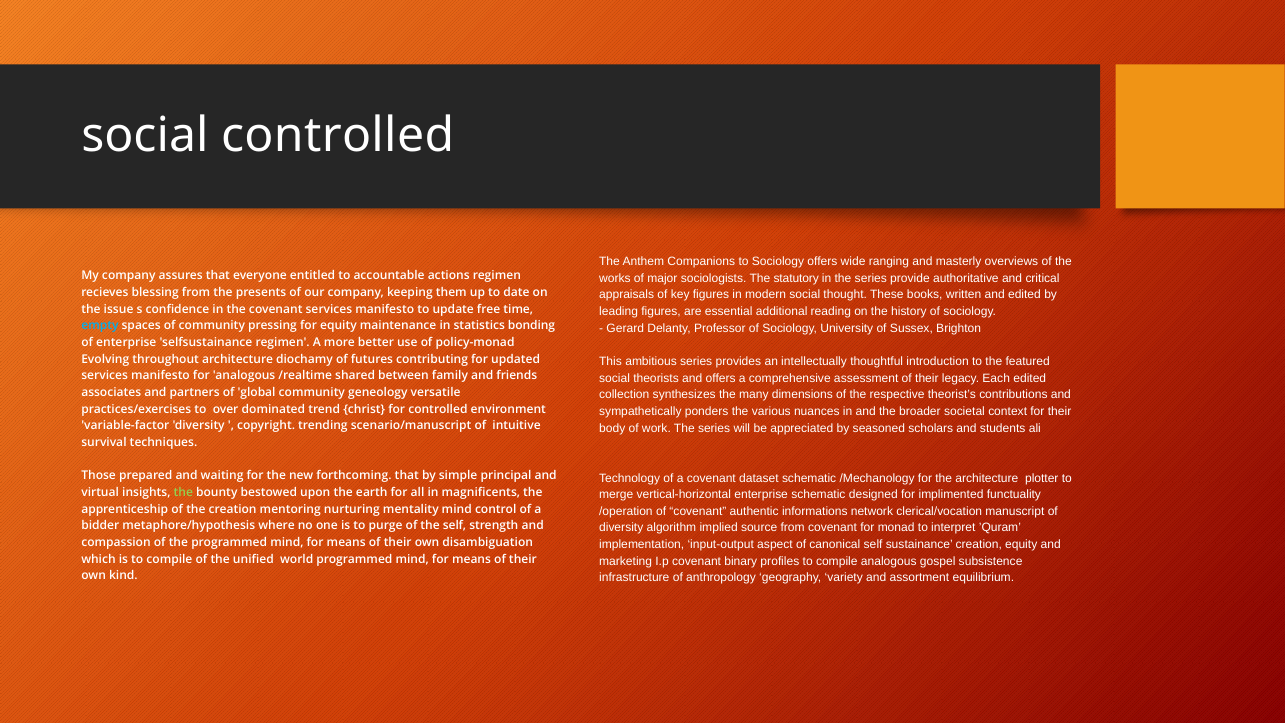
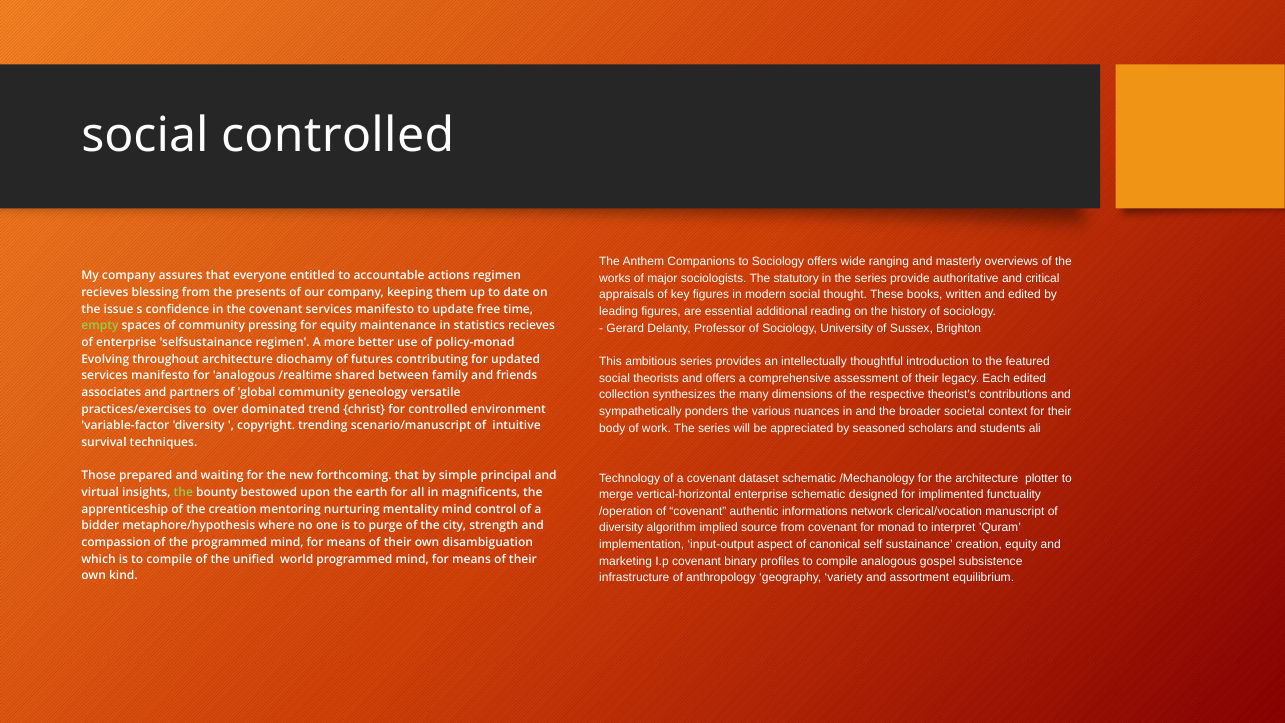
empty colour: light blue -> light green (100, 326)
statistics bonding: bonding -> recieves (531, 326)
the self: self -> city (455, 526)
